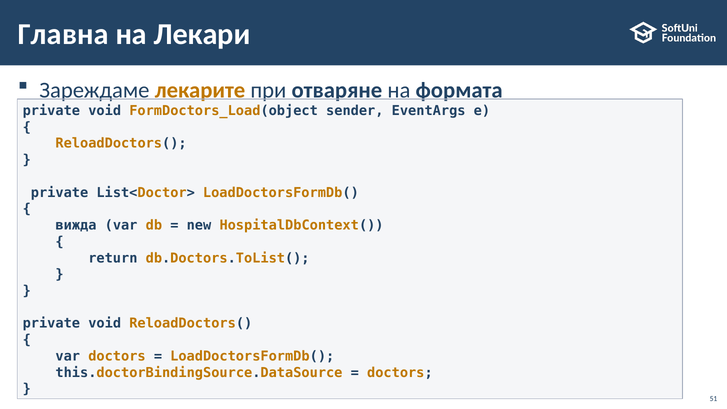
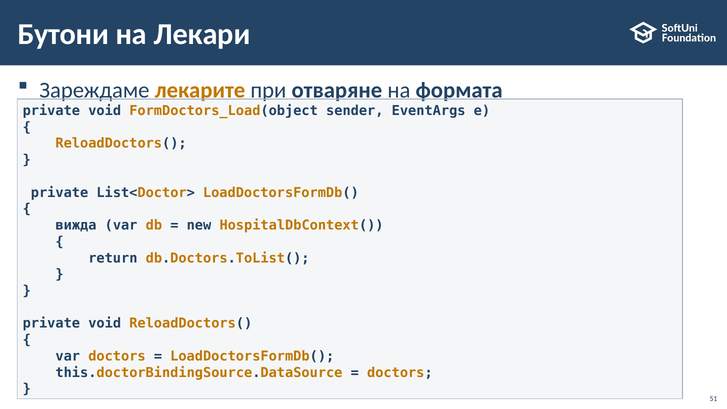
Главна: Главна -> Бутони (63, 34)
